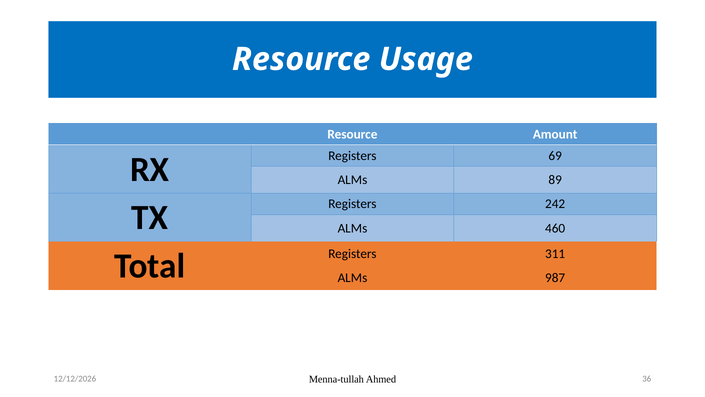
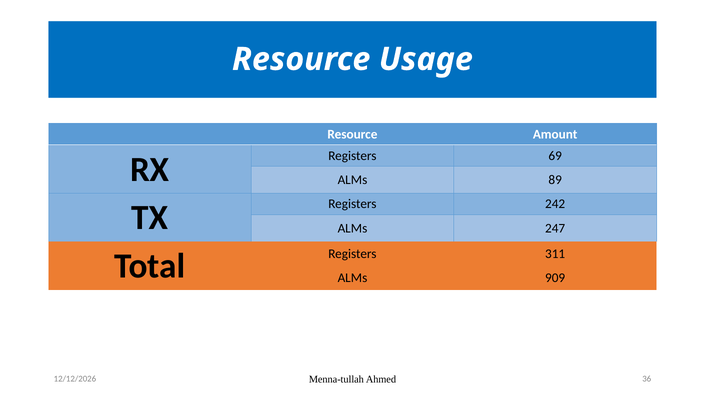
460: 460 -> 247 (555, 228)
987: 987 -> 909 (555, 278)
